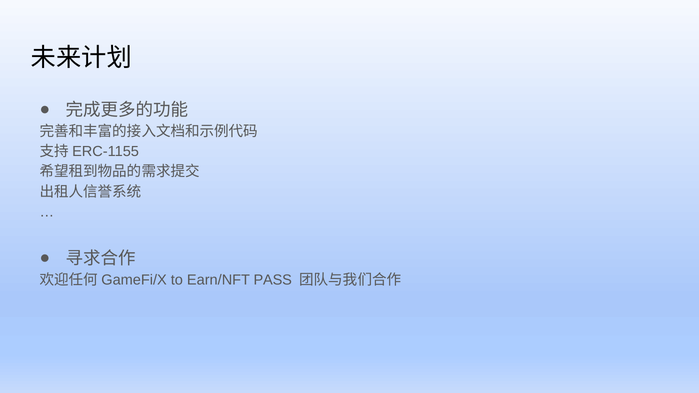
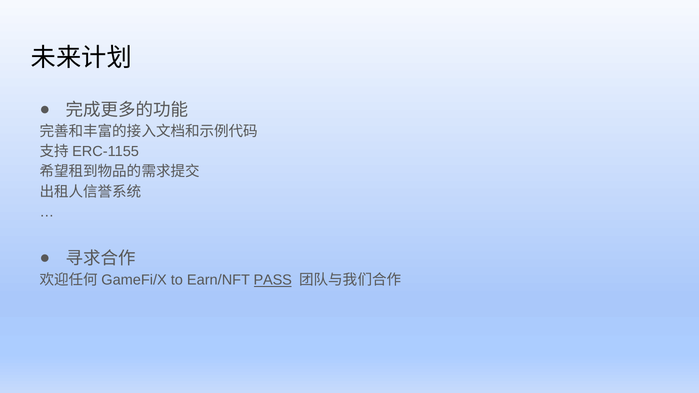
PASS underline: none -> present (273, 280)
